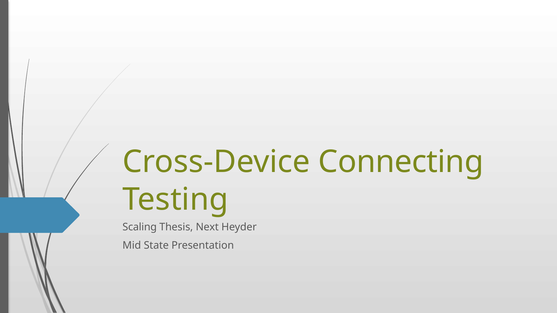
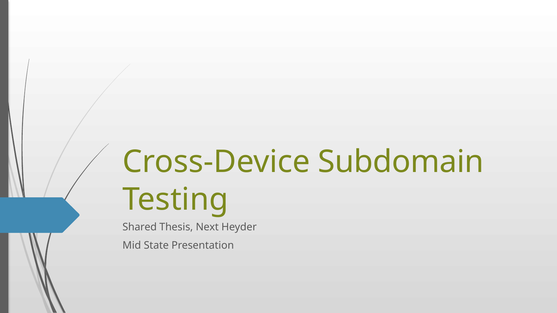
Connecting: Connecting -> Subdomain (401, 162)
Scaling: Scaling -> Shared (140, 227)
